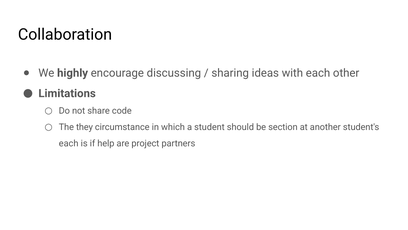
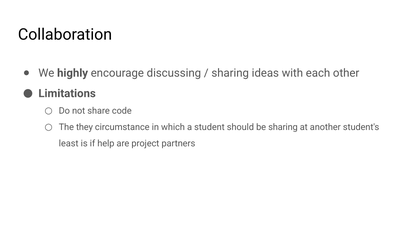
be section: section -> sharing (283, 127)
each: each -> least (69, 143)
